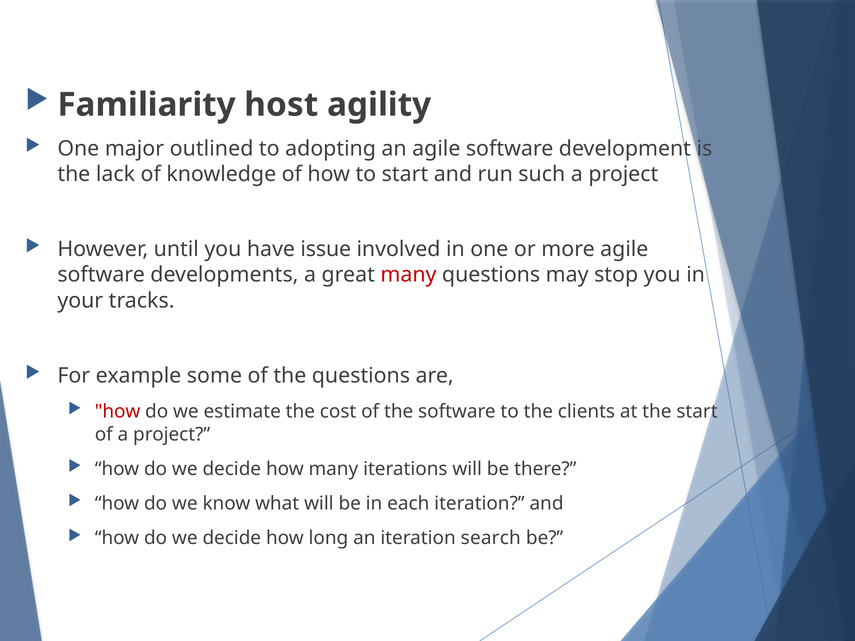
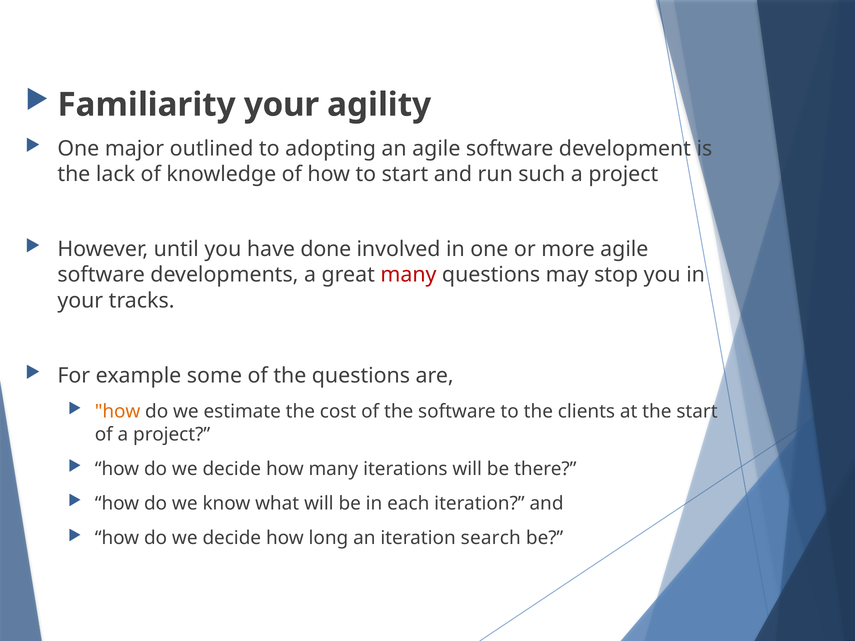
Familiarity host: host -> your (282, 105)
issue: issue -> done (326, 249)
how colour: red -> orange (118, 412)
